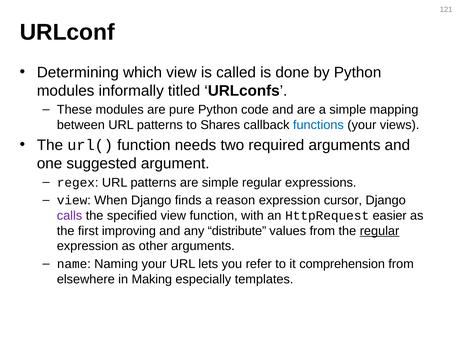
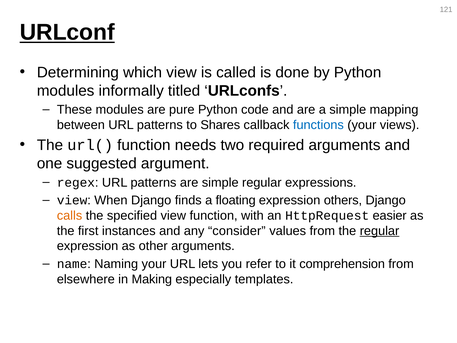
URLconf underline: none -> present (67, 32)
reason: reason -> floating (236, 200)
cursor: cursor -> others (343, 200)
calls colour: purple -> orange (70, 215)
improving: improving -> instances (129, 231)
distribute: distribute -> consider (237, 231)
